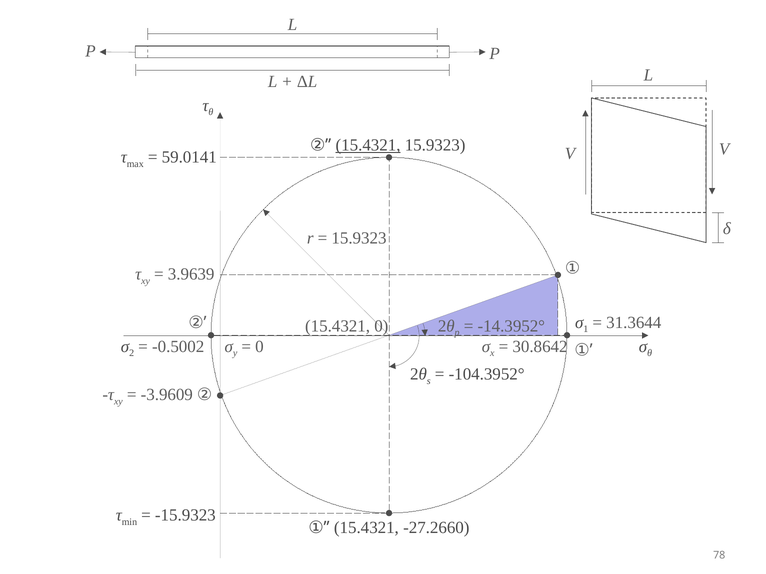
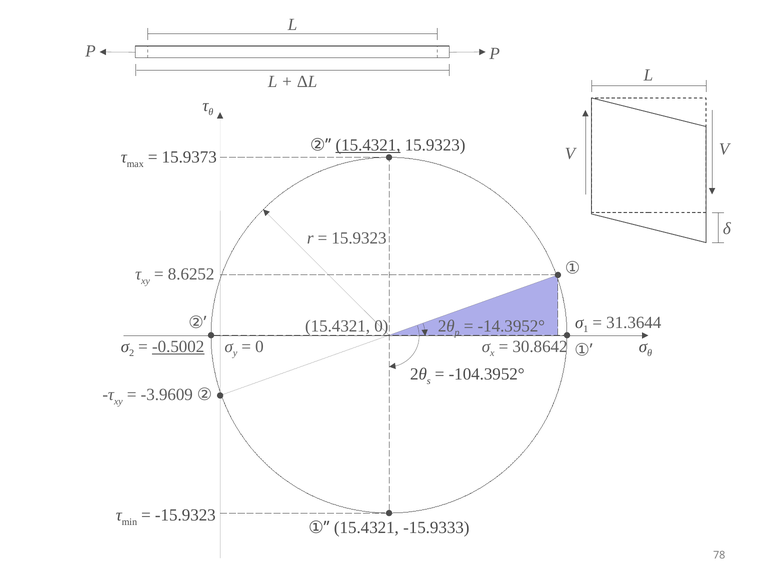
59.0141: 59.0141 -> 15.9373 (189, 157)
3.9639: 3.9639 -> 8.6252 (191, 274)
-0.5002 underline: none -> present (178, 347)
-27.2660: -27.2660 -> -15.9333 (436, 528)
